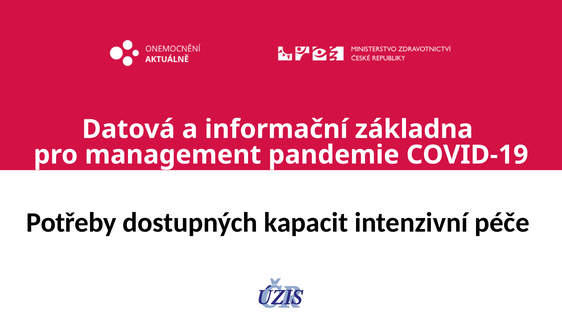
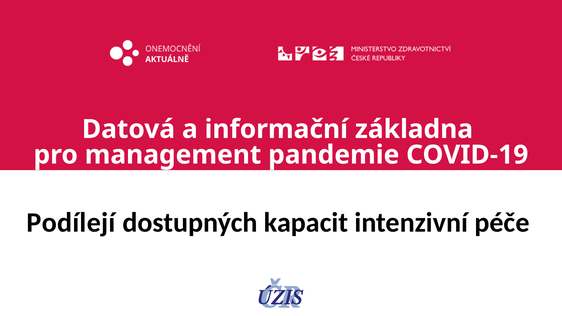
Potřeby: Potřeby -> Podílejí (71, 223)
